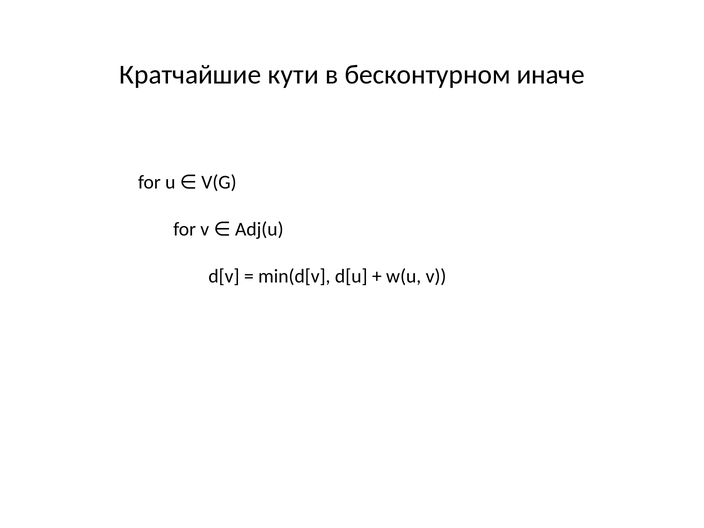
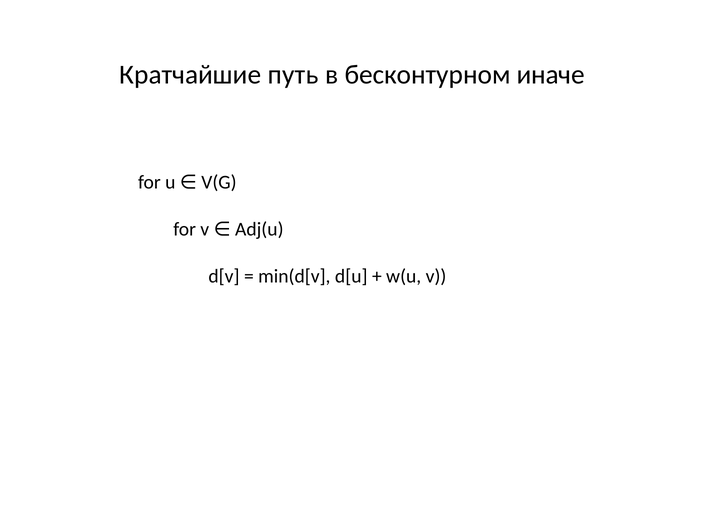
кути: кути -> путь (293, 75)
